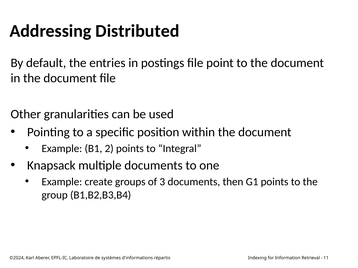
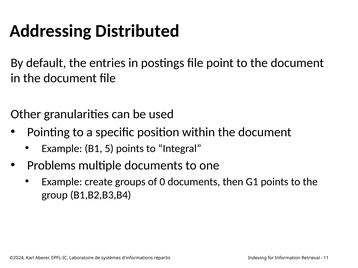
2: 2 -> 5 (109, 149)
Knapsack: Knapsack -> Problems (51, 166)
3: 3 -> 0 (162, 182)
